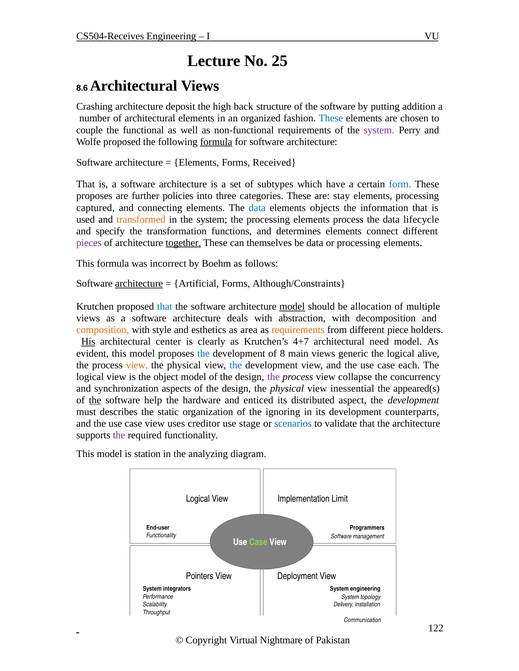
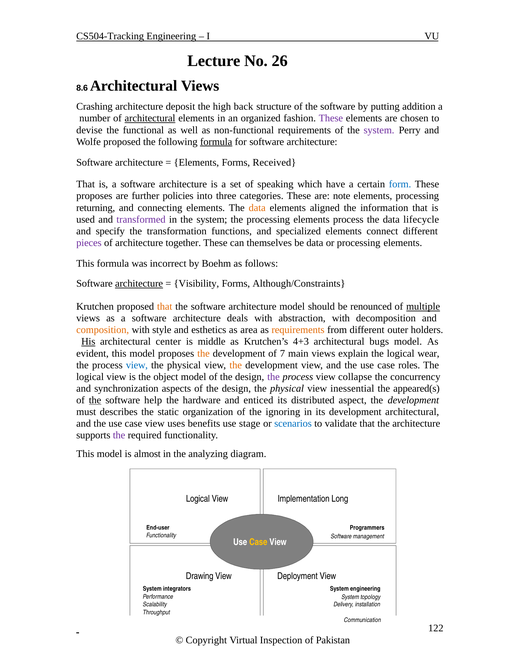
CS504-Receives: CS504-Receives -> CS504-Tracking (110, 36)
25: 25 -> 26 (280, 61)
architectural underline: none -> present (150, 118)
These colour: blue -> purple (331, 118)
couple: couple -> devise (89, 130)
subtypes: subtypes -> speaking (275, 184)
stay: stay -> note (342, 196)
captured: captured -> returning (96, 208)
data colour: blue -> orange (257, 208)
objects: objects -> aligned (325, 208)
transformed colour: orange -> purple (141, 220)
determines: determines -> specialized (299, 231)
together underline: present -> none (183, 243)
Artificial: Artificial -> Visibility (196, 284)
that colour: blue -> orange (165, 307)
model underline: present -> none (292, 307)
allocation: allocation -> renounced (371, 307)
multiple underline: none -> present (423, 307)
piece: piece -> outer (398, 330)
clearly: clearly -> middle (212, 342)
4+7: 4+7 -> 4+3 (301, 342)
need: need -> bugs (379, 342)
the colour: blue -> orange (204, 354)
8: 8 -> 7 (282, 354)
generic: generic -> explain (353, 354)
alive: alive -> wear (428, 354)
view colour: orange -> blue (137, 365)
the colour: blue -> orange (236, 365)
each: each -> roles (409, 365)
development counterparts: counterparts -> architectural (412, 412)
creditor: creditor -> benefits (204, 424)
station: station -> almost (147, 454)
Limit: Limit -> Long (340, 499)
Case colour: light green -> yellow (258, 543)
Pointers: Pointers -> Drawing (200, 577)
Nightmare: Nightmare -> Inspection (281, 641)
